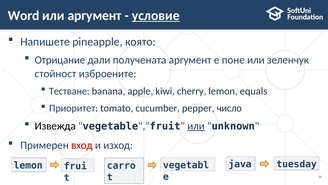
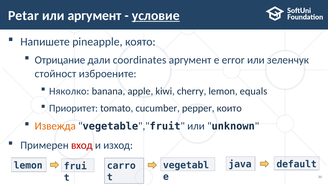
Word: Word -> Petar (23, 16)
получената: получената -> coordinates (140, 60)
поне: поне -> error (233, 60)
Тестване: Тестване -> Няколко (69, 91)
число: число -> които (229, 108)
Извежда colour: black -> orange (55, 126)
или underline: present -> none (196, 126)
tuesday: tuesday -> default (297, 164)
